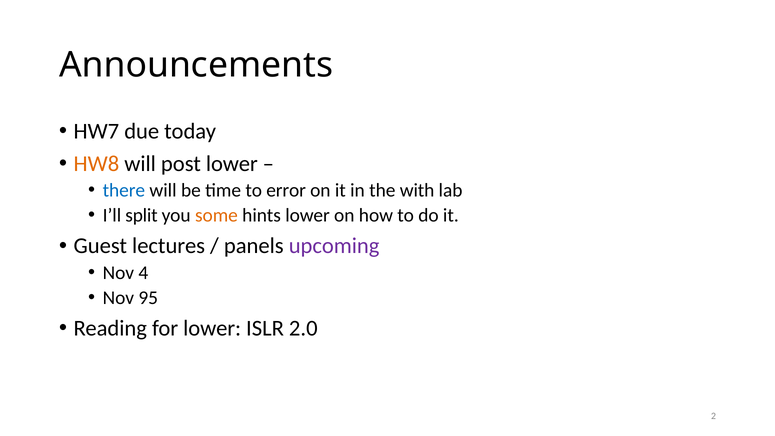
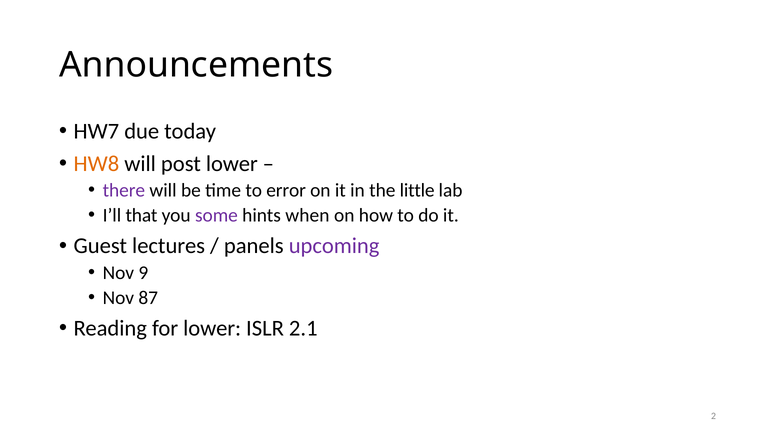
there colour: blue -> purple (124, 190)
with: with -> little (417, 190)
split: split -> that (142, 215)
some colour: orange -> purple (216, 215)
hints lower: lower -> when (307, 215)
4: 4 -> 9 (143, 273)
95: 95 -> 87 (148, 298)
2.0: 2.0 -> 2.1 (303, 328)
